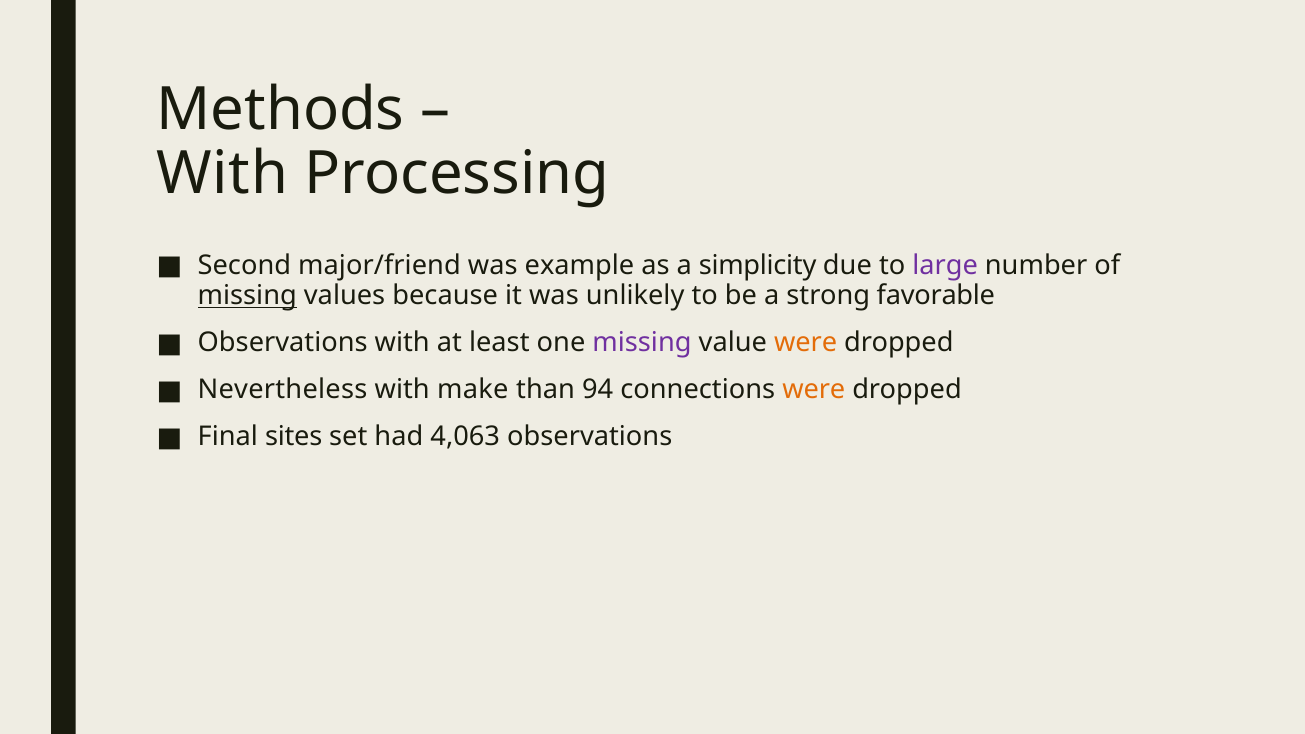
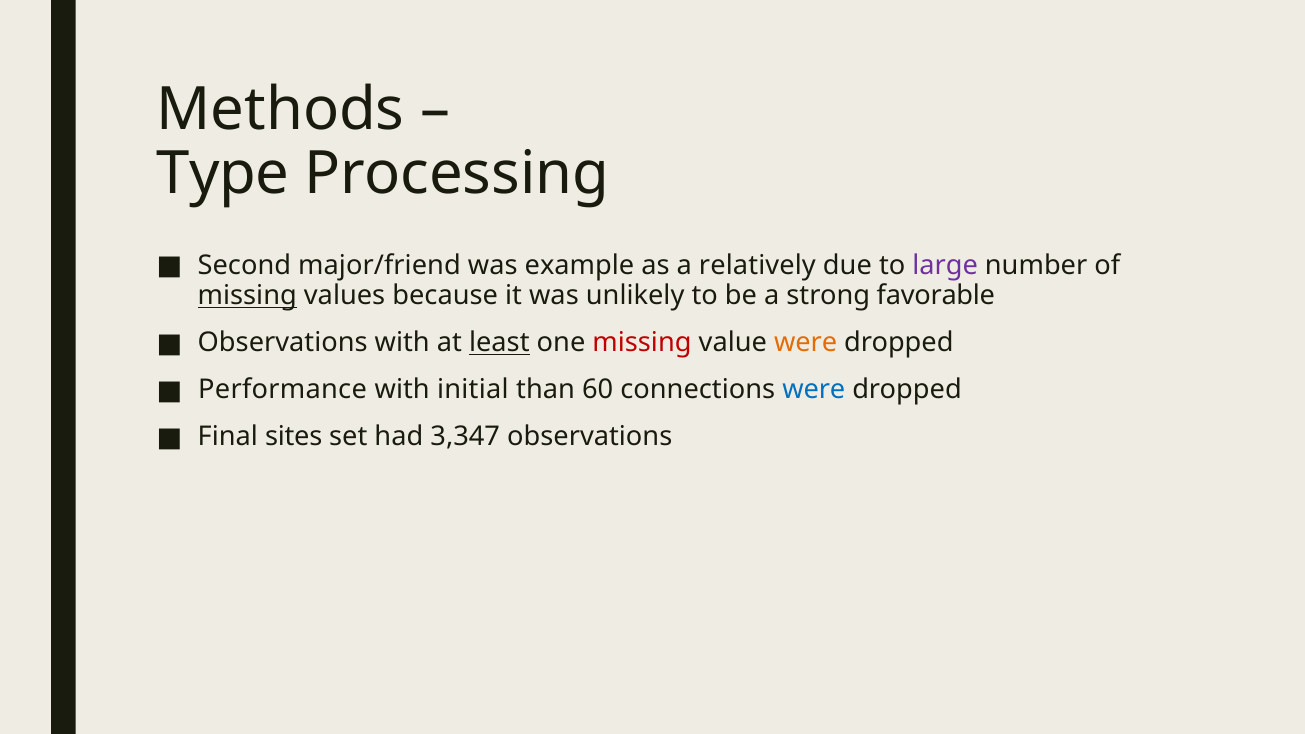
With: With -> Type (223, 174)
simplicity: simplicity -> relatively (757, 265)
least underline: none -> present (499, 343)
missing colour: purple -> red (642, 343)
Nevertheless: Nevertheless -> Performance (283, 390)
make: make -> initial (473, 390)
94: 94 -> 60 (598, 390)
were colour: orange -> blue (814, 390)
4,063: 4,063 -> 3,347 (465, 437)
